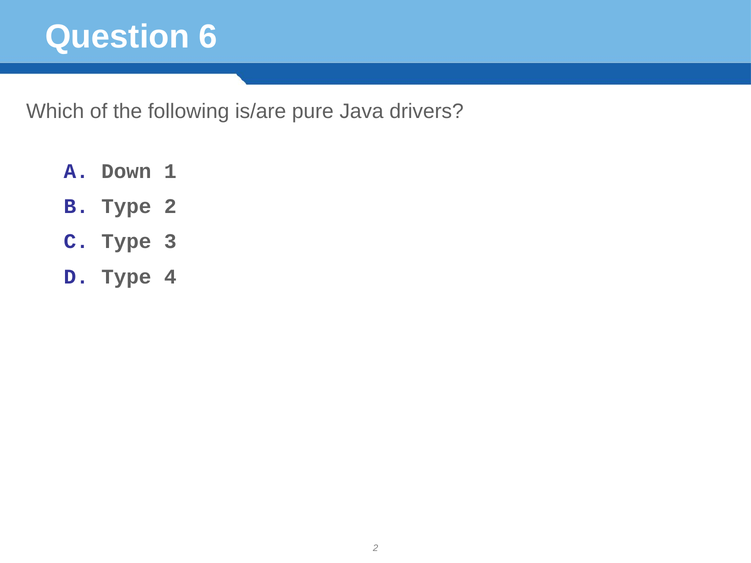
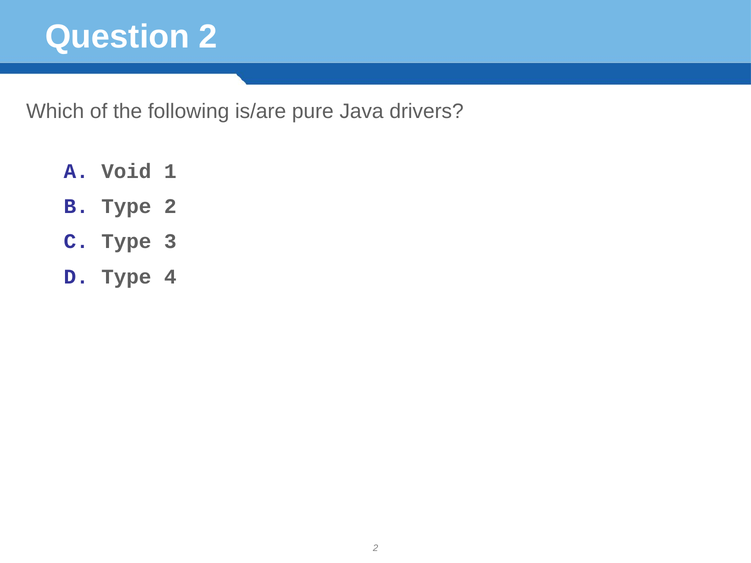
Question 6: 6 -> 2 (208, 37)
Down: Down -> Void (126, 172)
